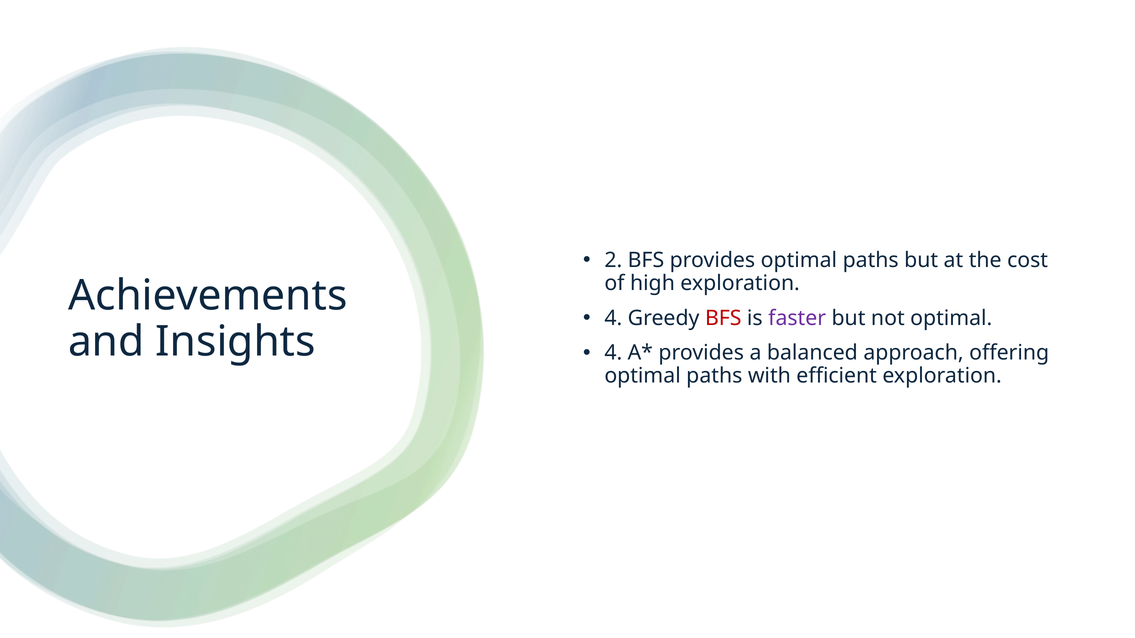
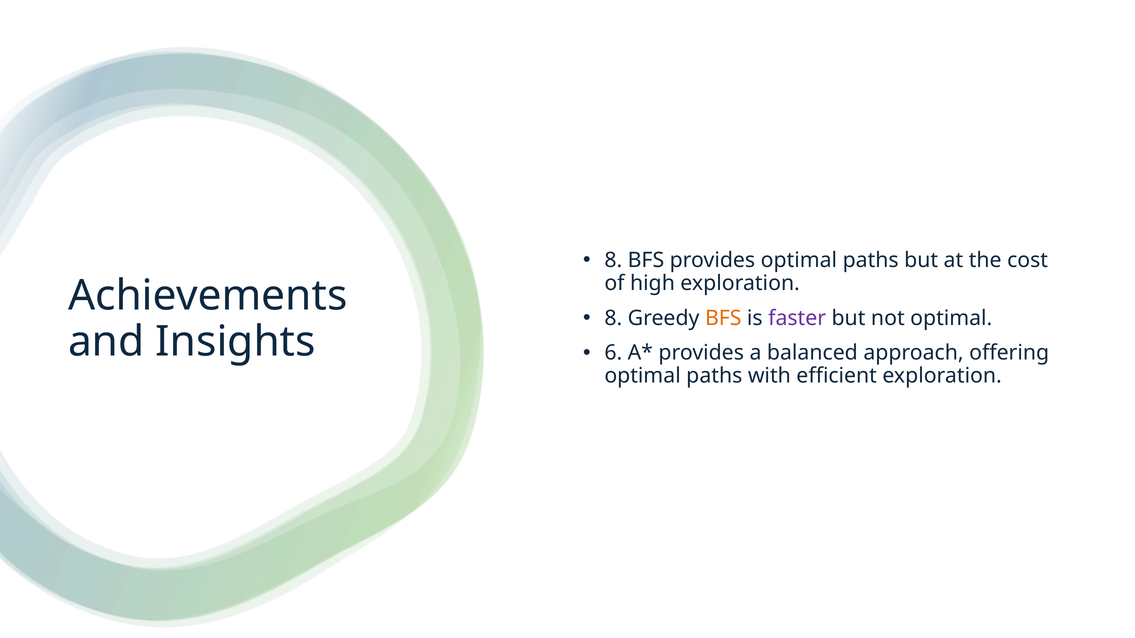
2: 2 -> 8 (613, 260)
4: 4 -> 8 (613, 318)
BFS colour: red -> orange (723, 318)
4: 4 -> 6 (613, 353)
